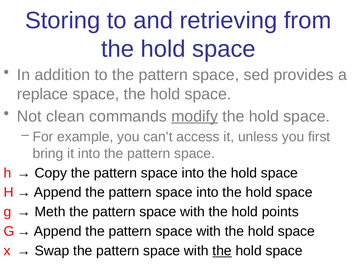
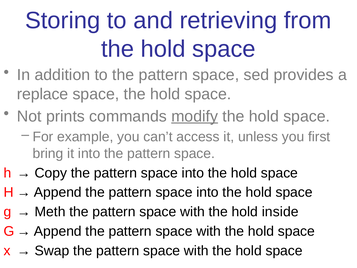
clean: clean -> prints (65, 116)
points: points -> inside (280, 212)
the underline: present -> none (222, 251)
